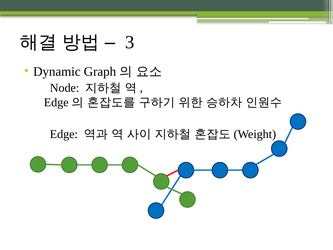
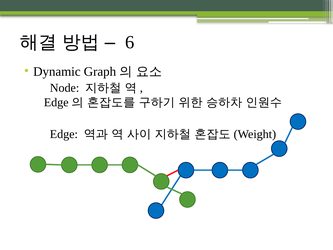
3: 3 -> 6 (130, 42)
